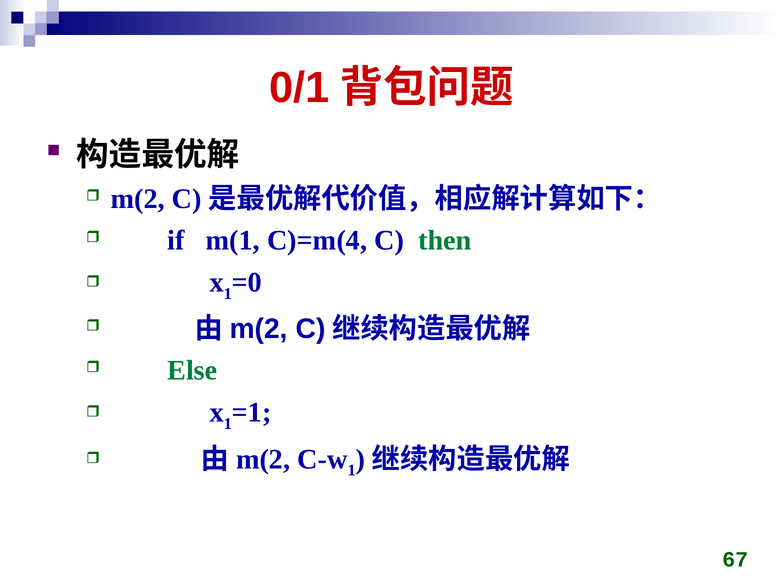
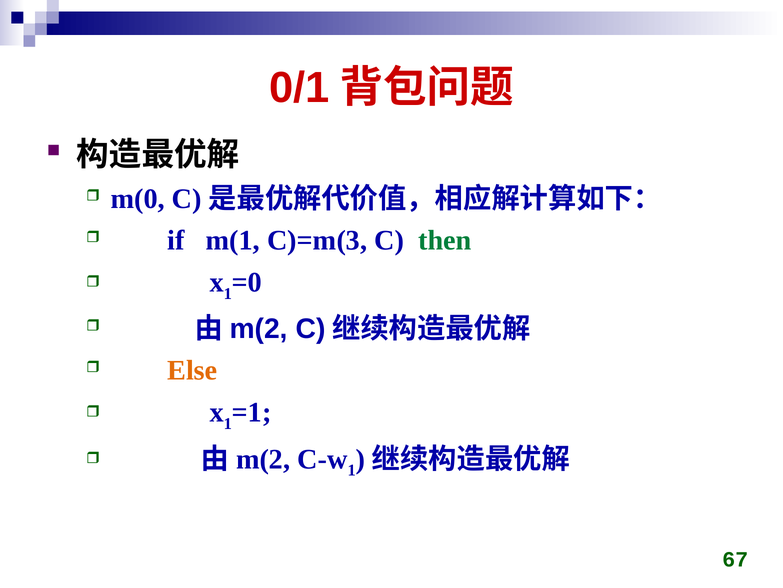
m(2: m(2 -> m(0 (138, 199)
C)=m(4: C)=m(4 -> C)=m(3 (317, 240)
Else colour: green -> orange (192, 370)
